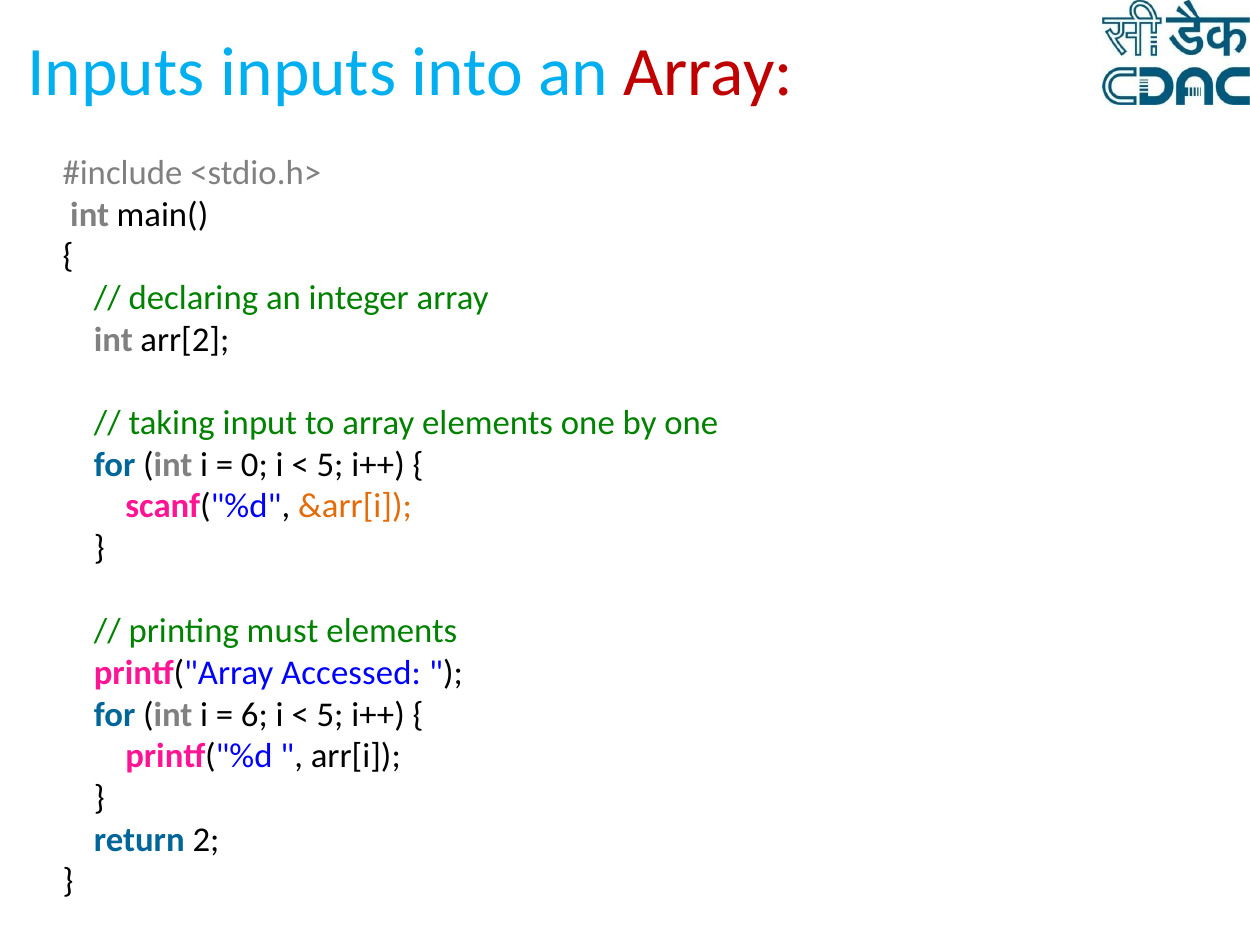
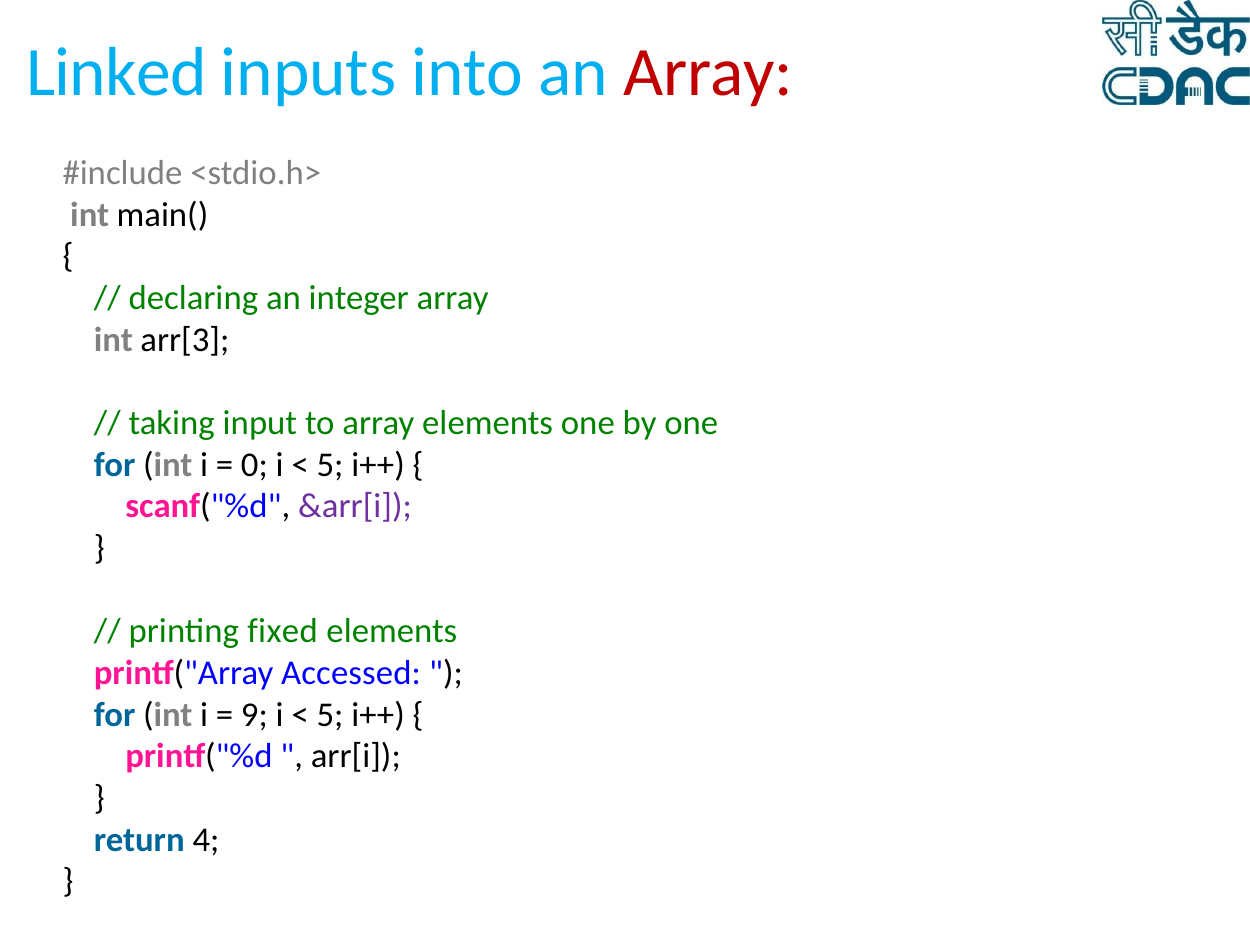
Inputs: Inputs -> Linked (116, 73)
arr[2: arr[2 -> arr[3 (185, 340)
&arr[i colour: orange -> purple (355, 507)
must: must -> fixed (283, 632)
6: 6 -> 9 (254, 715)
2: 2 -> 4 (206, 840)
